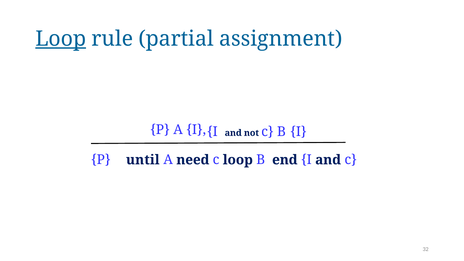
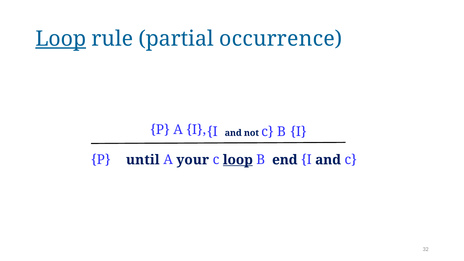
assignment: assignment -> occurrence (281, 39)
need: need -> your (193, 160)
loop underline: none -> present (238, 160)
